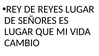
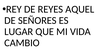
REYES LUGAR: LUGAR -> AQUEL (80, 9)
